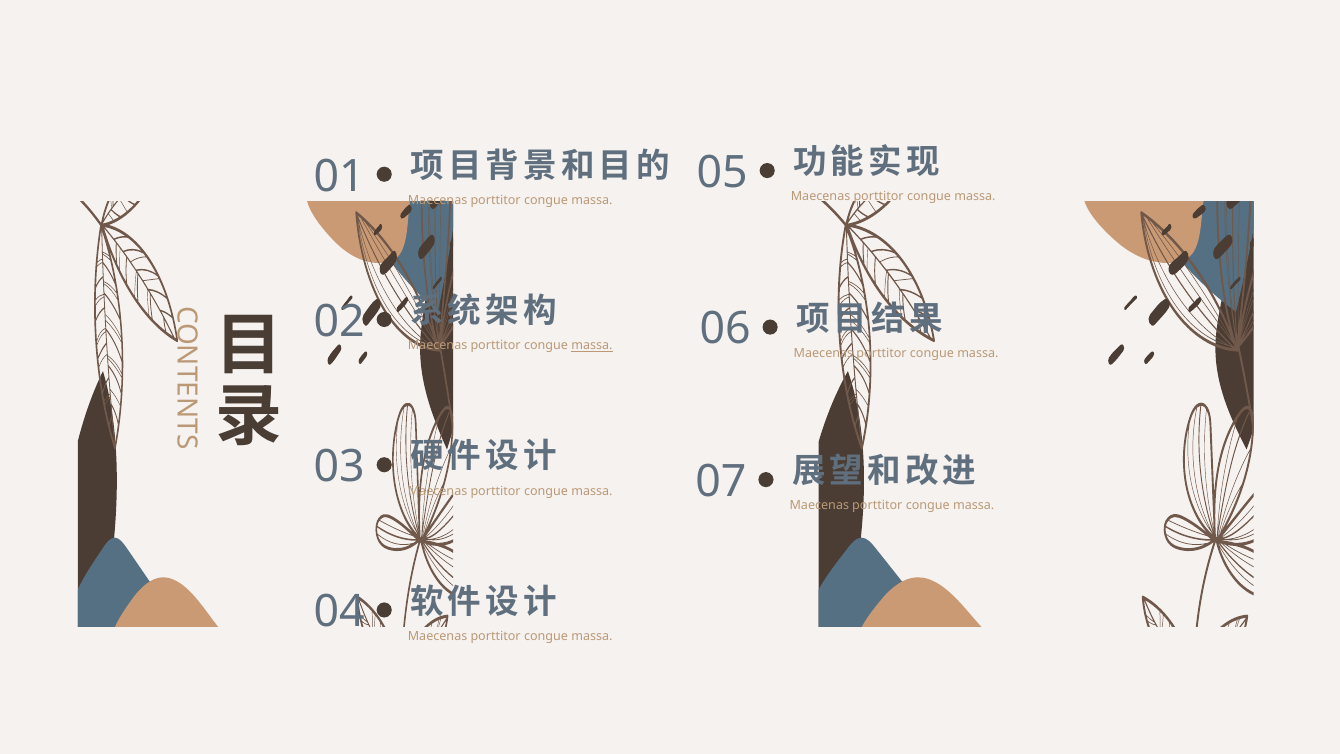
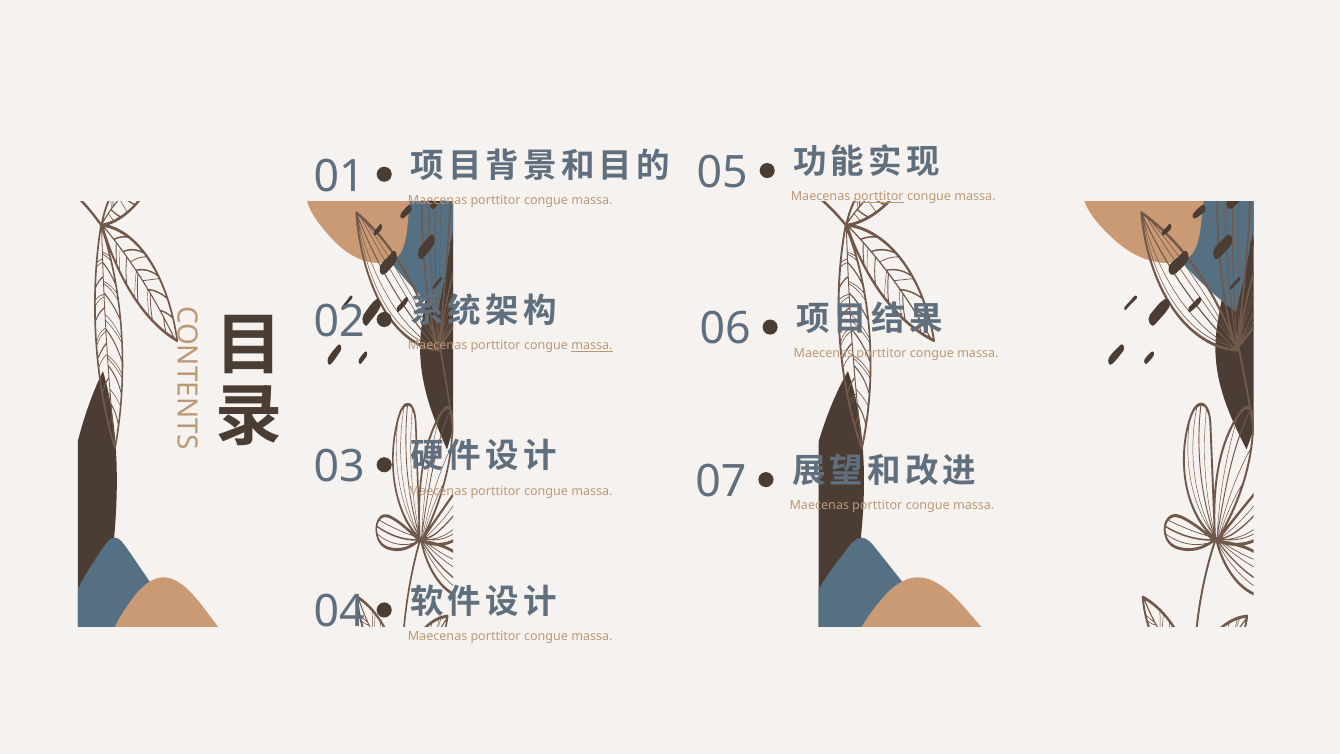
porttitor underline: none -> present (879, 197)
